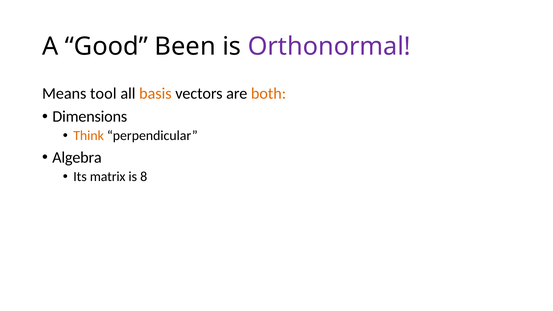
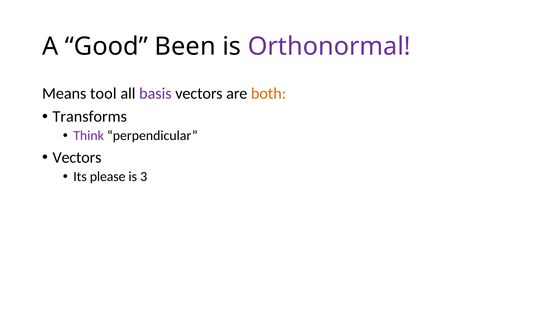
basis colour: orange -> purple (155, 93)
Dimensions: Dimensions -> Transforms (90, 117)
Think colour: orange -> purple (89, 136)
Algebra: Algebra -> Vectors (77, 158)
matrix: matrix -> please (108, 177)
8: 8 -> 3 (144, 177)
